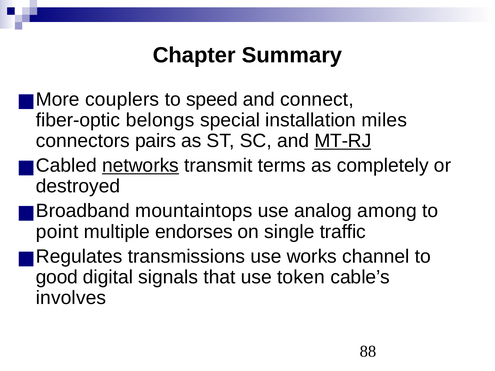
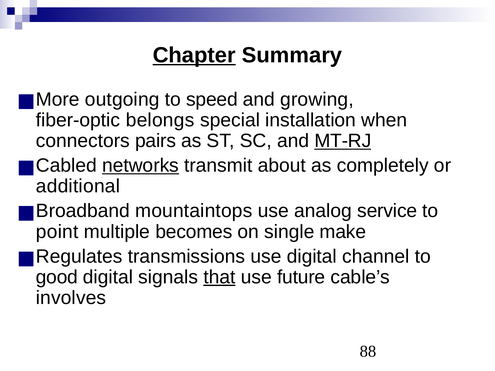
Chapter underline: none -> present (194, 55)
couplers: couplers -> outgoing (122, 99)
connect: connect -> growing (317, 99)
miles: miles -> when (384, 120)
terms: terms -> about (282, 166)
destroyed: destroyed -> additional (78, 186)
among: among -> service (387, 211)
endorses: endorses -> becomes (194, 232)
traffic: traffic -> make (343, 232)
use works: works -> digital (312, 257)
that underline: none -> present (219, 277)
token: token -> future (301, 277)
